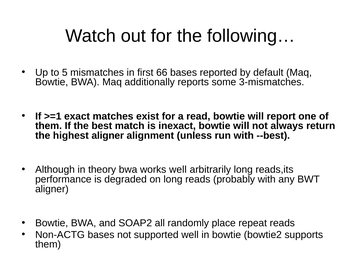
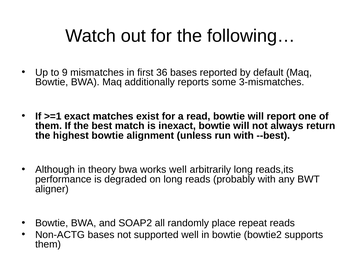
5: 5 -> 9 (65, 72)
66: 66 -> 36 (162, 72)
highest aligner: aligner -> bowtie (108, 135)
